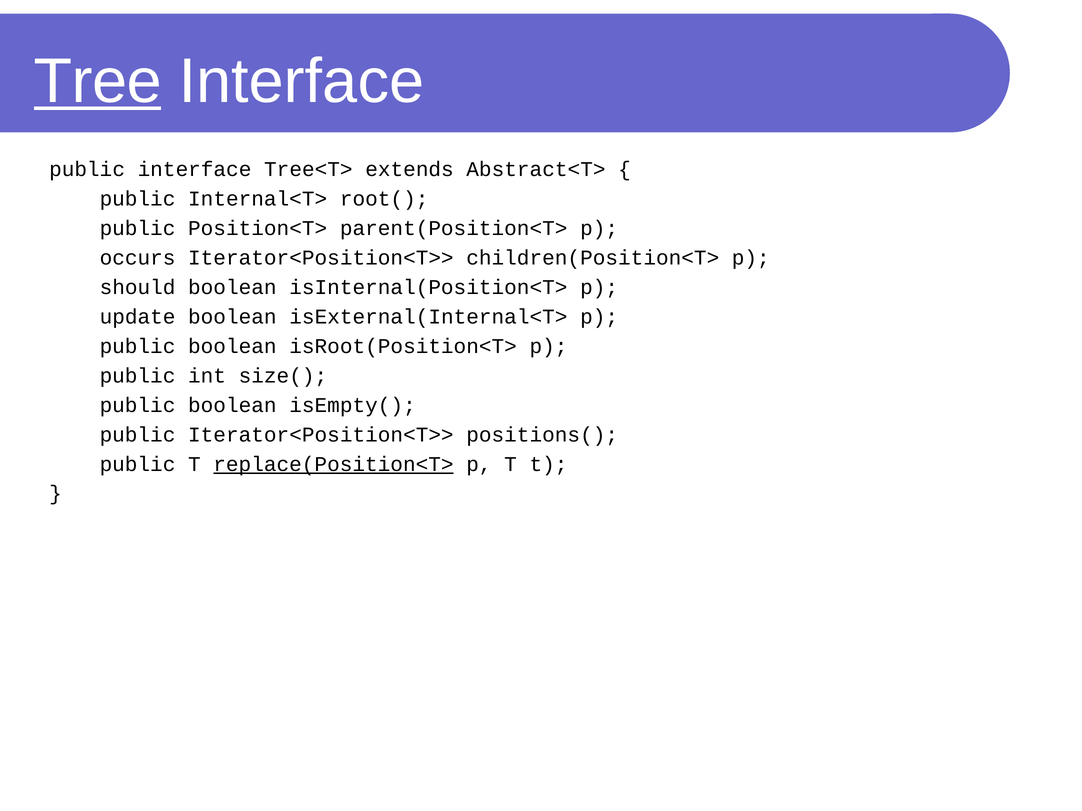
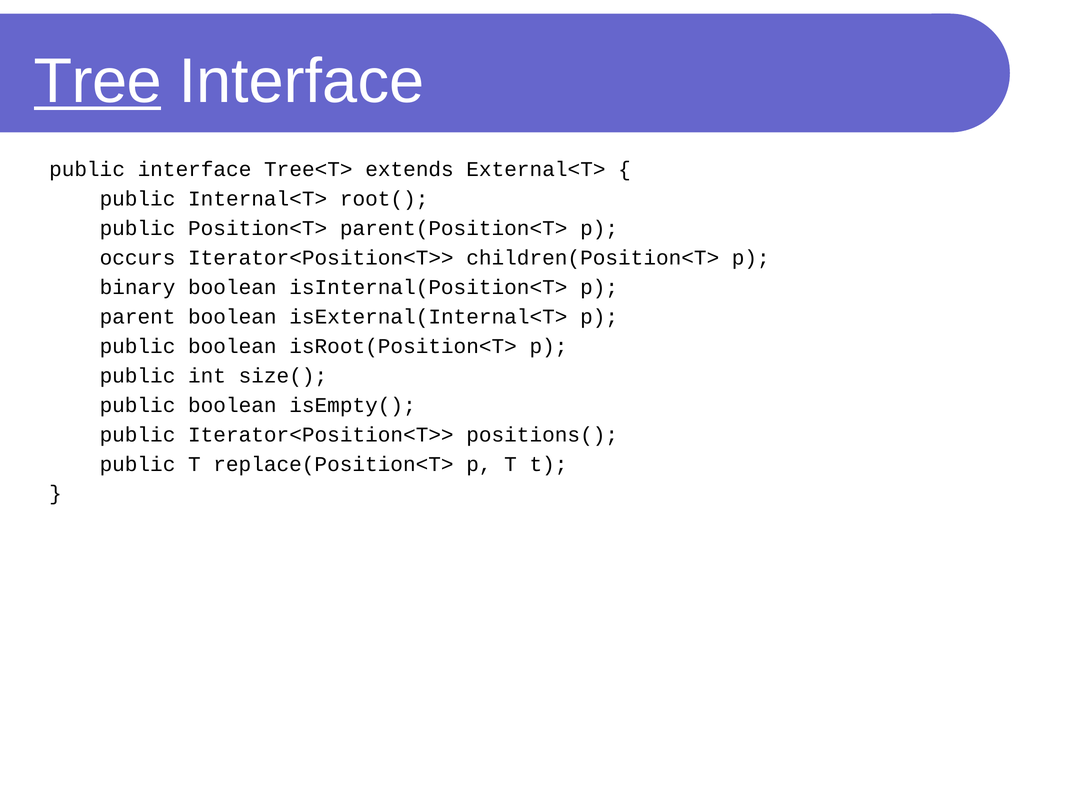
Abstract<T>: Abstract<T> -> External<T> (536, 170)
should: should -> binary (138, 287)
update: update -> parent (138, 317)
replace(Position<T> underline: present -> none (333, 464)
